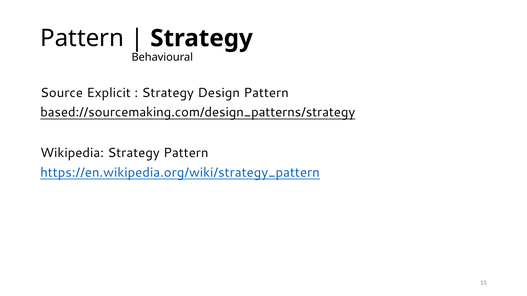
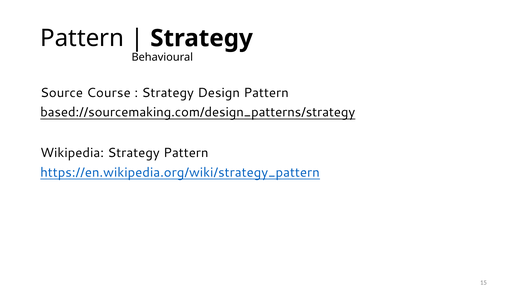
Explicit: Explicit -> Course (109, 93)
